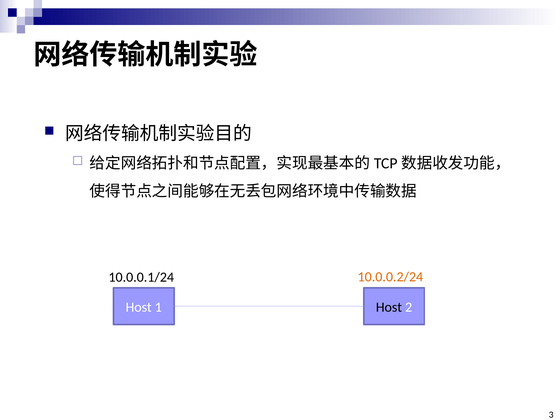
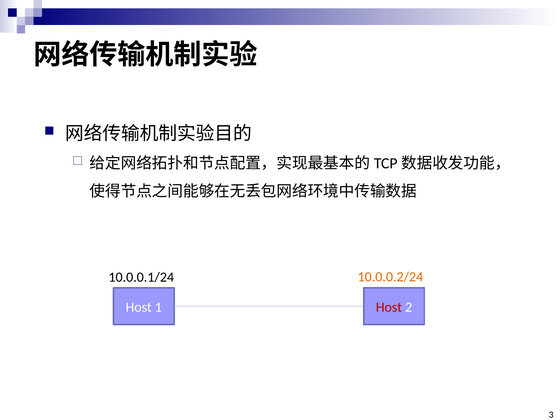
Host colour: black -> red (389, 307)
